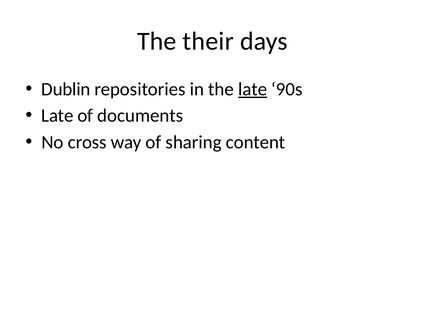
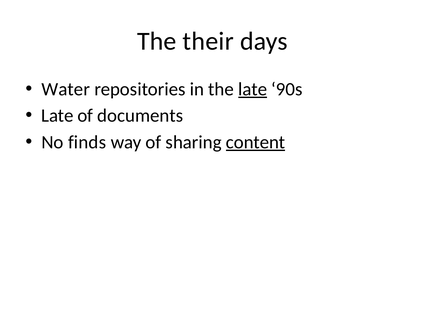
Dublin: Dublin -> Water (66, 89)
cross: cross -> finds (87, 142)
content underline: none -> present (256, 142)
